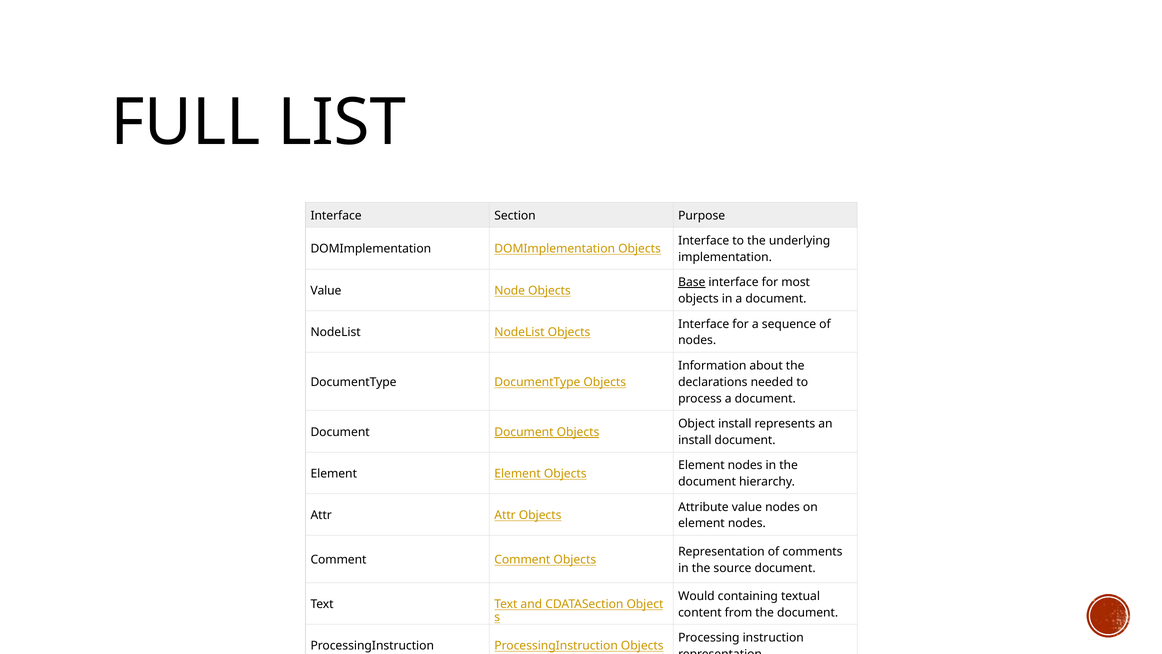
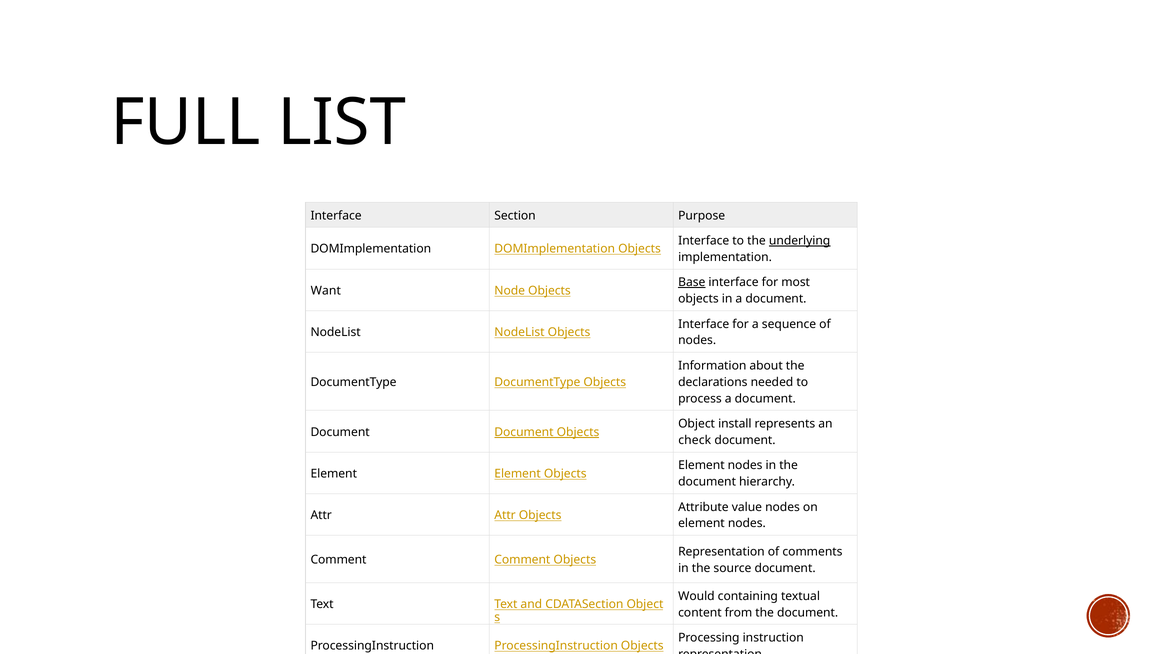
underlying underline: none -> present (800, 241)
Value: Value -> Want (326, 290)
install: install -> check (695, 440)
